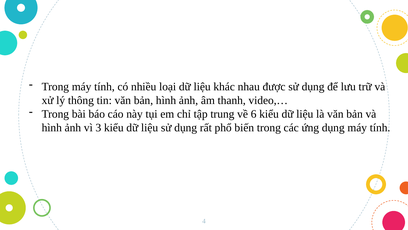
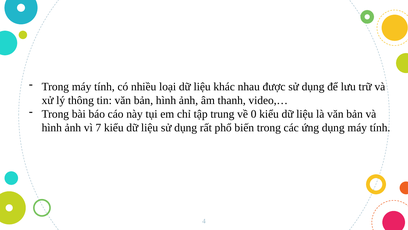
6: 6 -> 0 (254, 114)
3: 3 -> 7 (98, 127)
